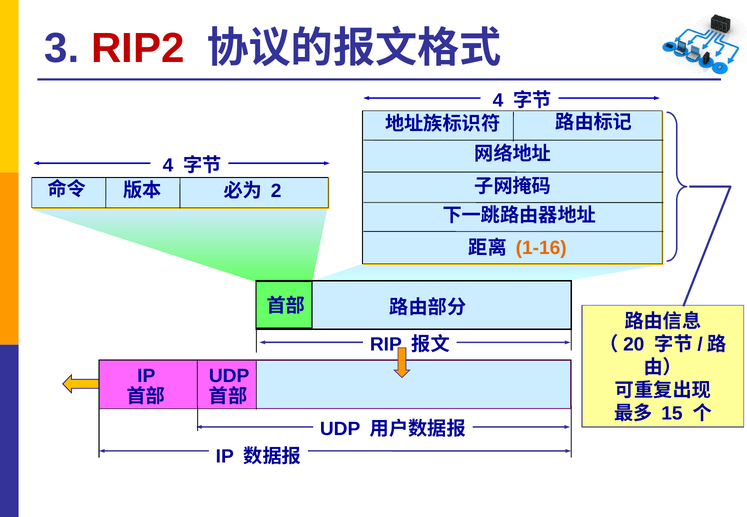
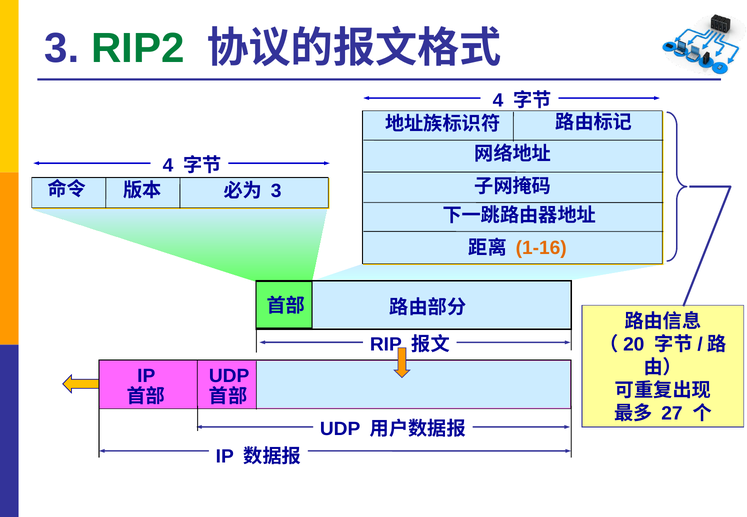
RIP2 colour: red -> green (138, 48)
2: 2 -> 3 (276, 191)
15: 15 -> 27 (672, 414)
